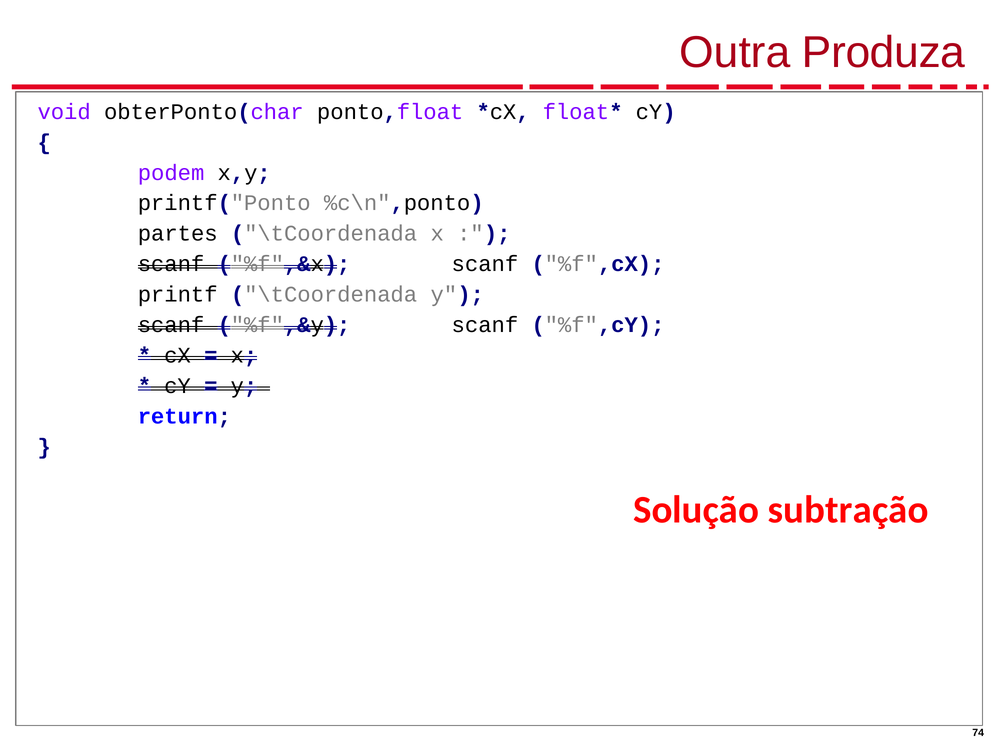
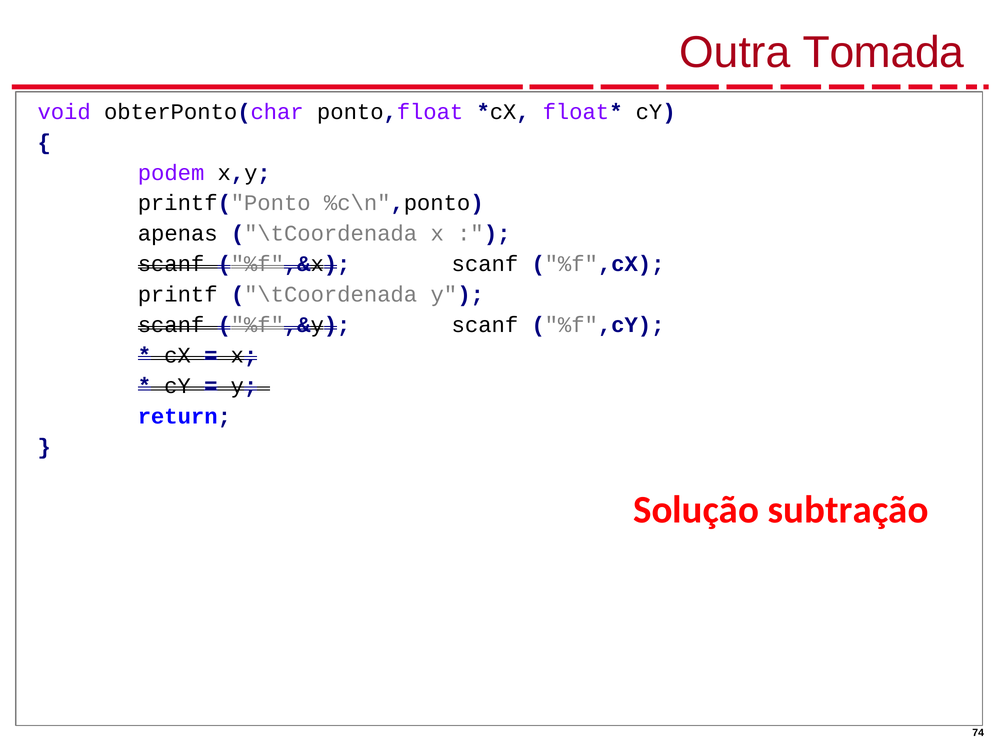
Produza: Produza -> Tomada (884, 53)
partes: partes -> apenas (178, 233)
